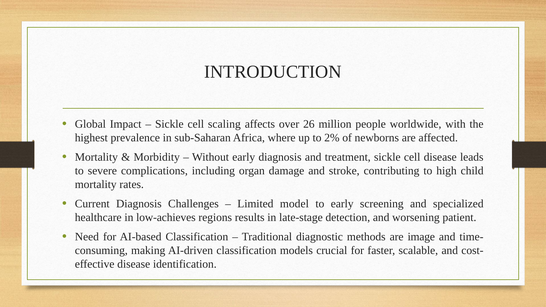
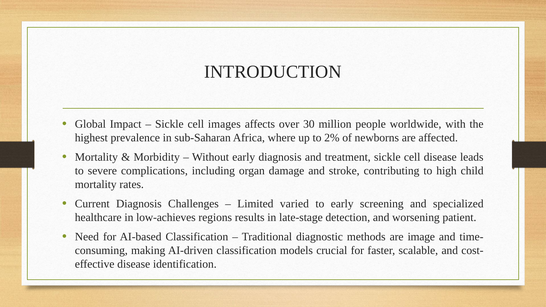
scaling: scaling -> images (224, 124)
26: 26 -> 30 (309, 124)
model: model -> varied (294, 204)
